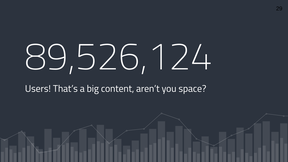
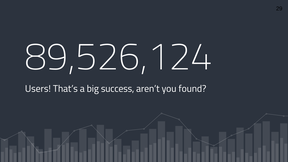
content: content -> success (118, 89)
space: space -> found (192, 89)
